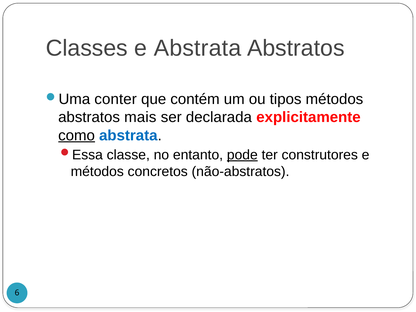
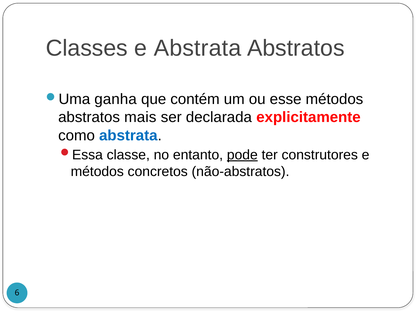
conter: conter -> ganha (116, 99)
tipos: tipos -> esse (286, 99)
como underline: present -> none (77, 135)
